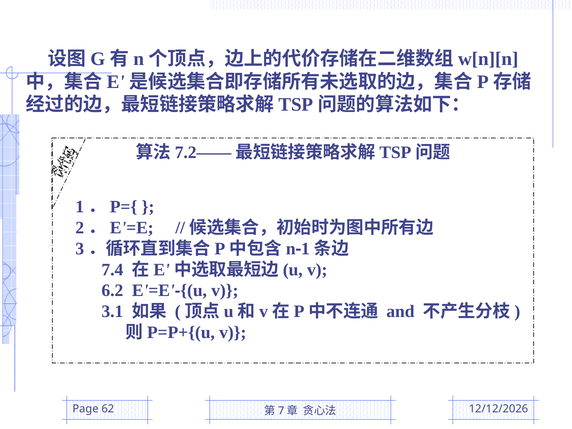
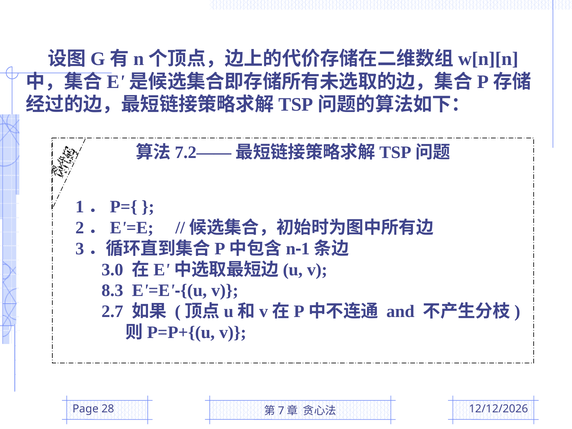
7.4: 7.4 -> 3.0 (112, 270)
6.2: 6.2 -> 8.3 (112, 291)
3.1: 3.1 -> 2.7 (112, 312)
62: 62 -> 28 (108, 409)
